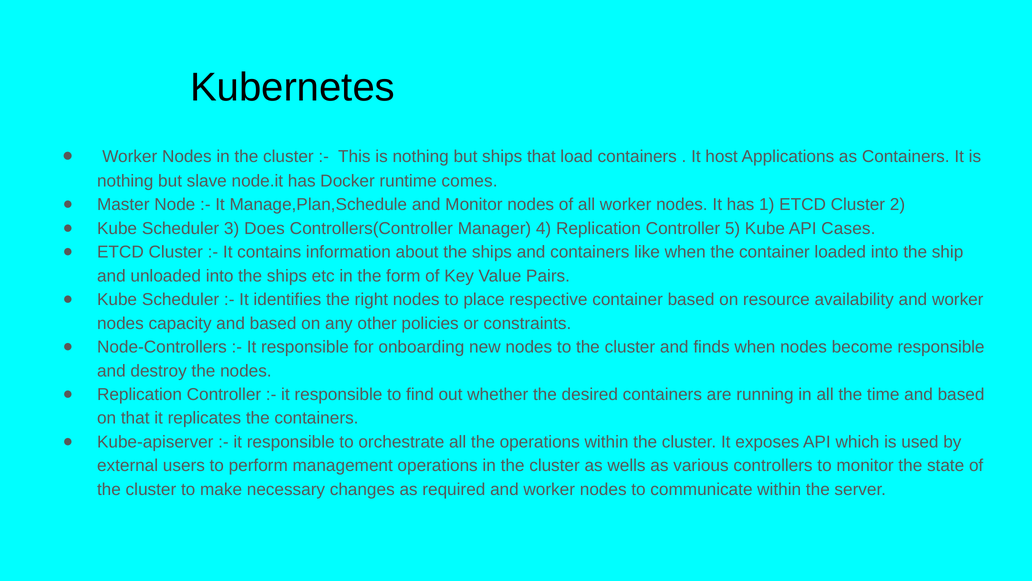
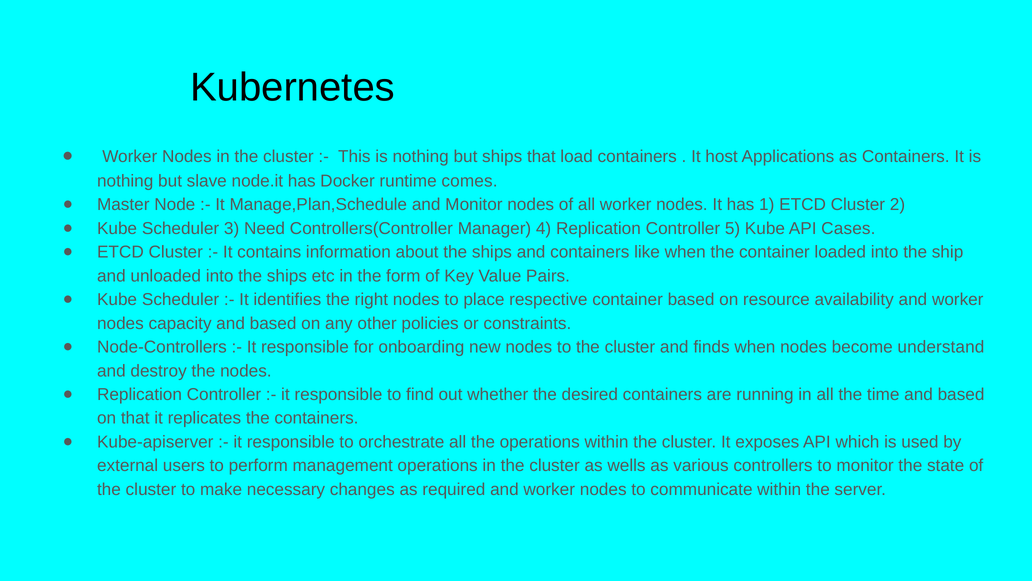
Does: Does -> Need (265, 228)
become responsible: responsible -> understand (941, 347)
